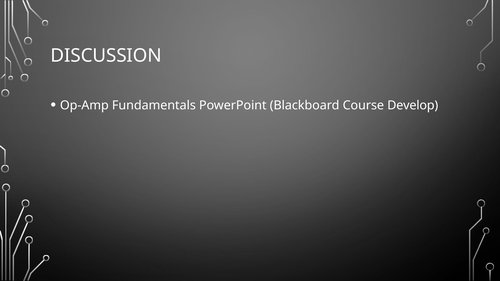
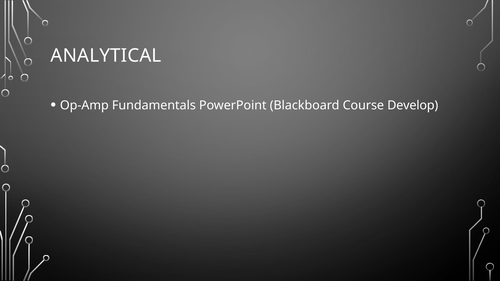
DISCUSSION: DISCUSSION -> ANALYTICAL (106, 56)
